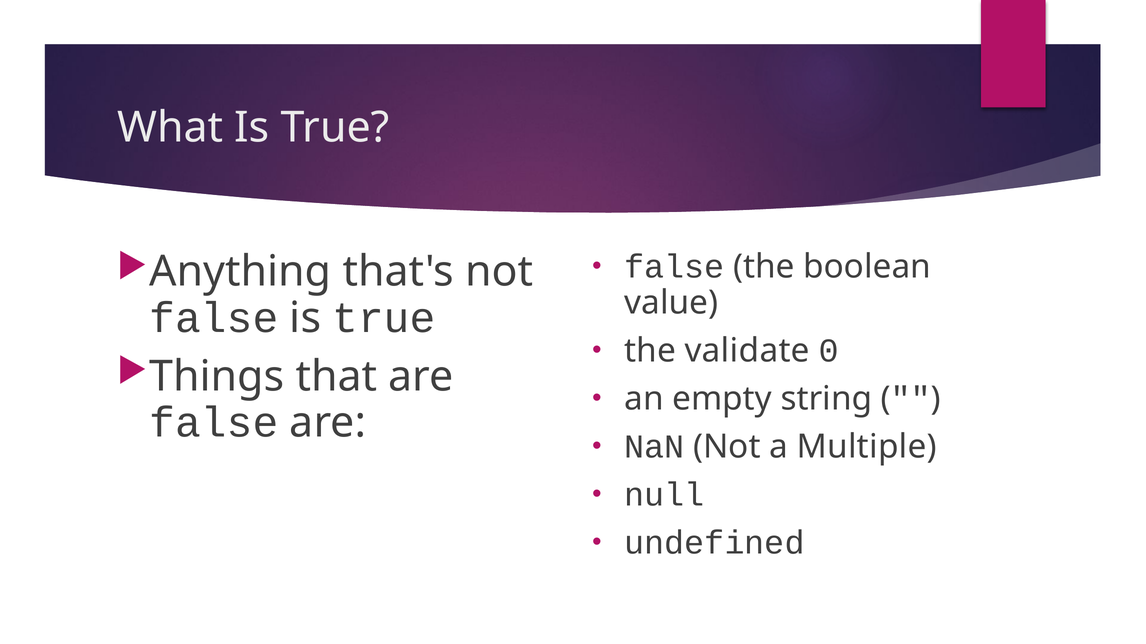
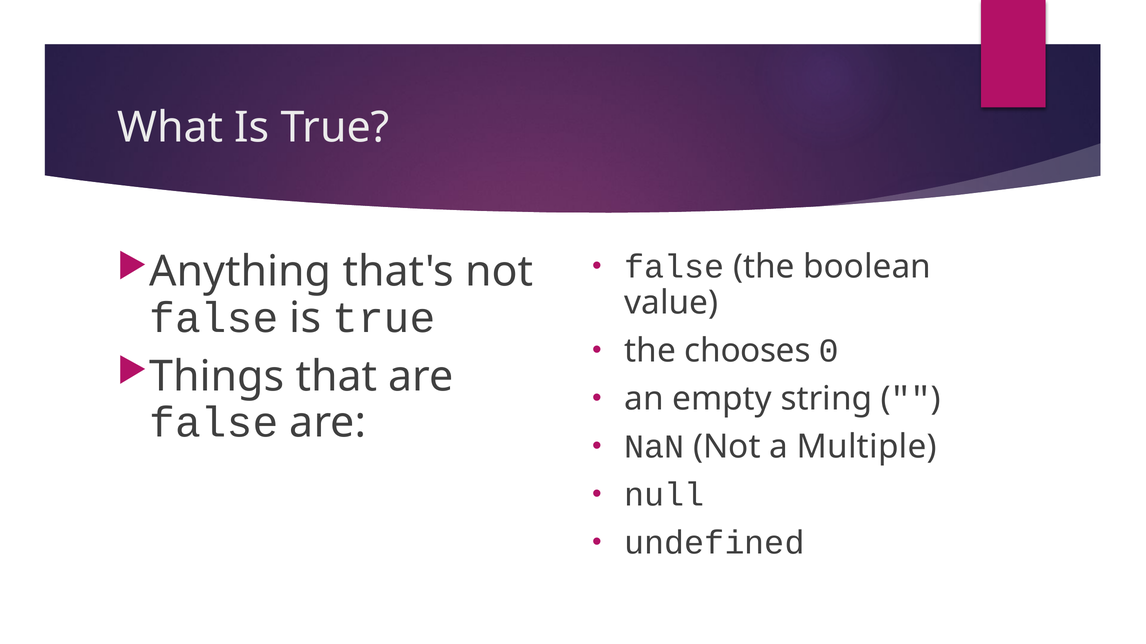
validate: validate -> chooses (748, 351)
